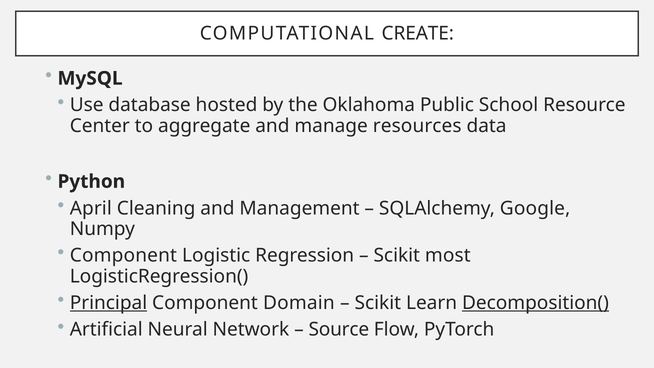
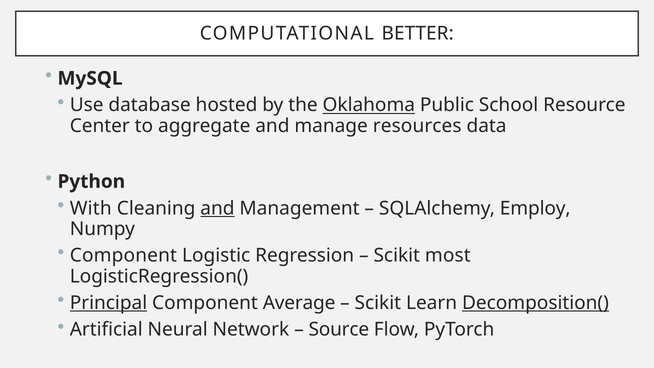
CREATE: CREATE -> BETTER (418, 33)
Oklahoma underline: none -> present (369, 105)
April: April -> With (91, 208)
and underline: none -> present (217, 208)
Google: Google -> Employ (535, 208)
Domain: Domain -> Average (299, 303)
